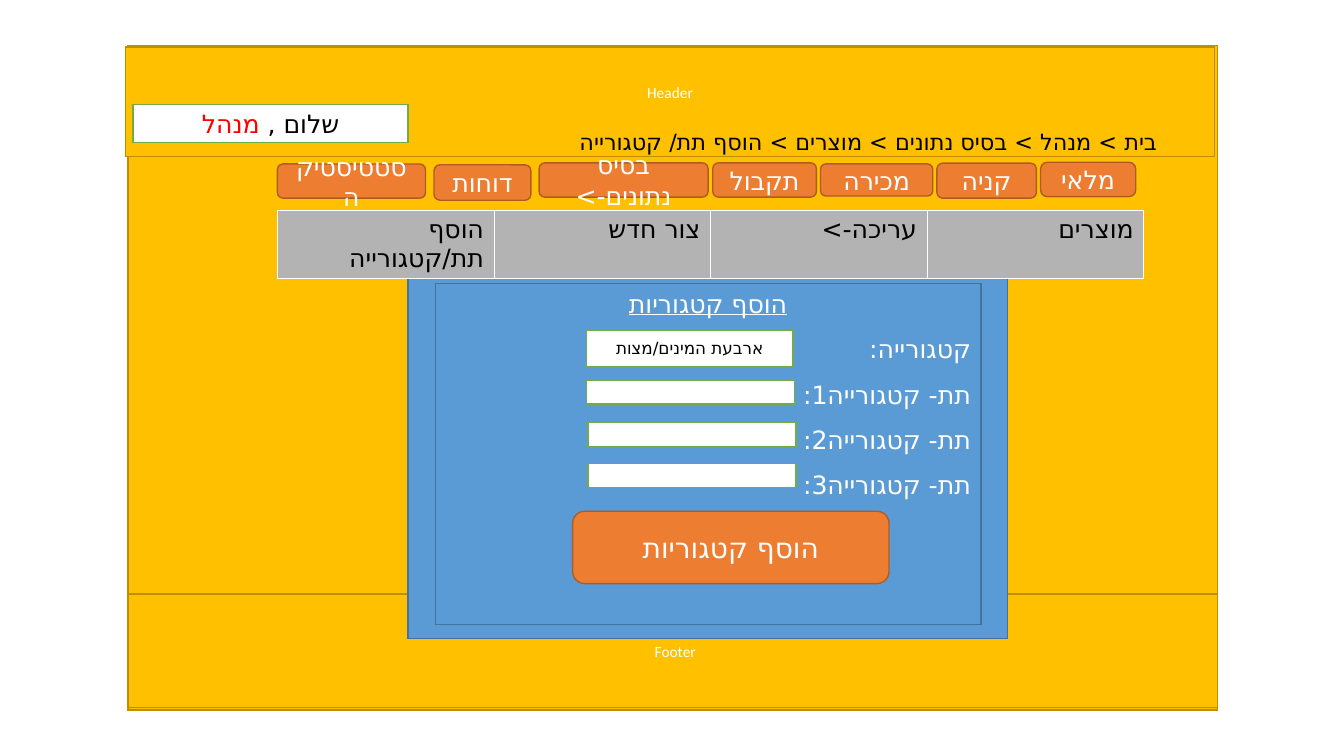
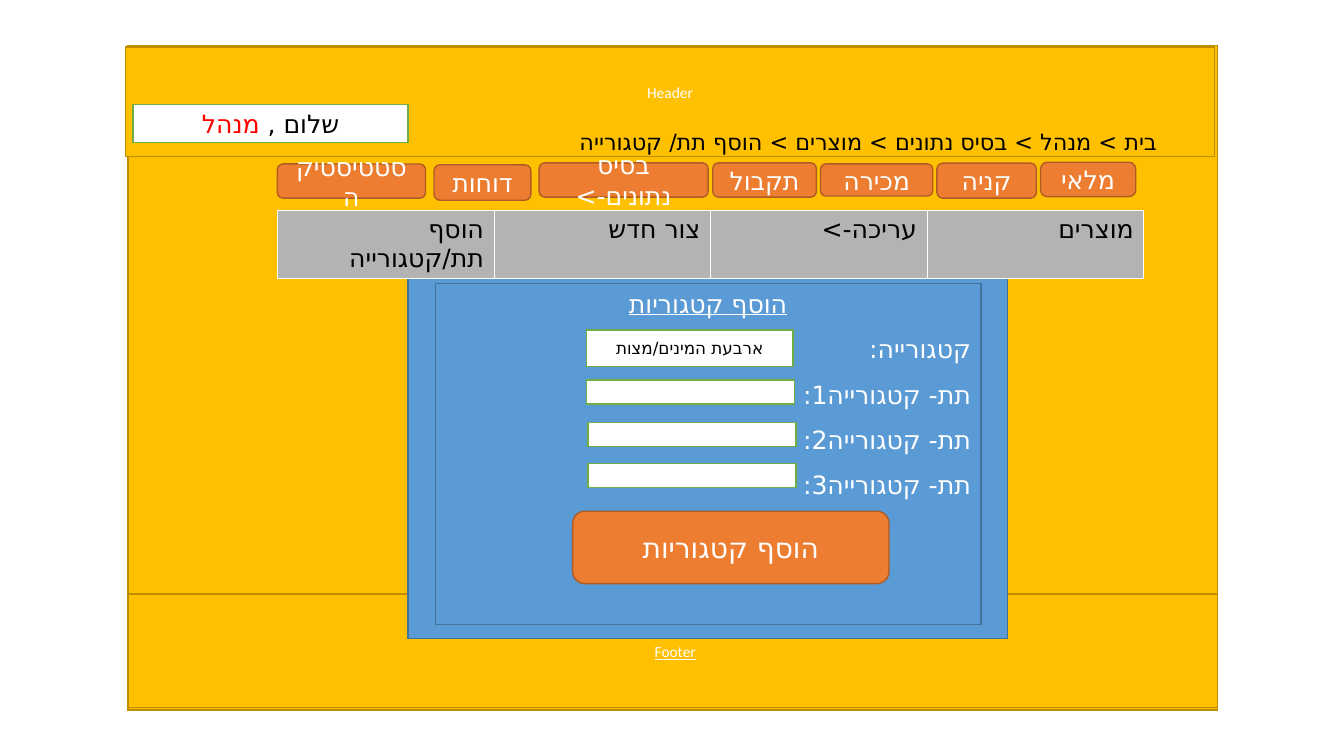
Footer underline: none -> present (675, 652)
